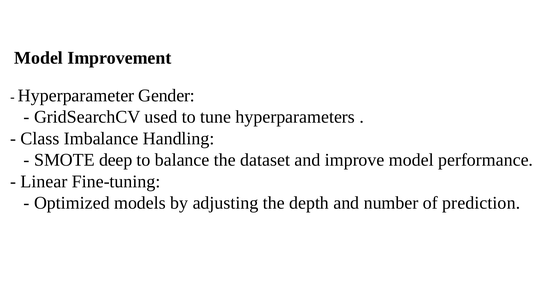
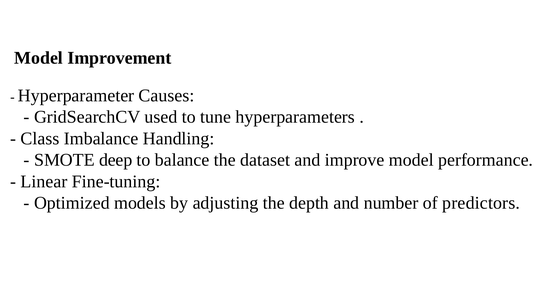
Gender: Gender -> Causes (166, 96)
prediction: prediction -> predictors (481, 203)
